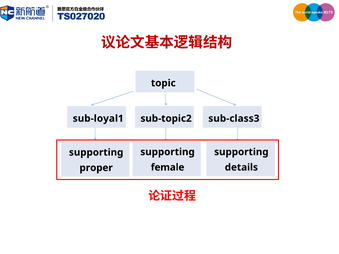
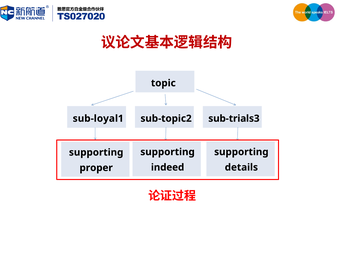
sub-class3: sub-class3 -> sub-trials3 (234, 119)
female: female -> indeed (168, 167)
